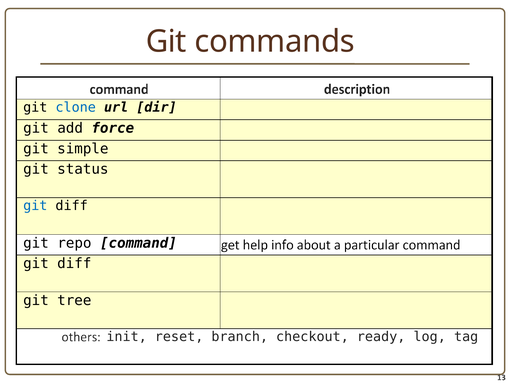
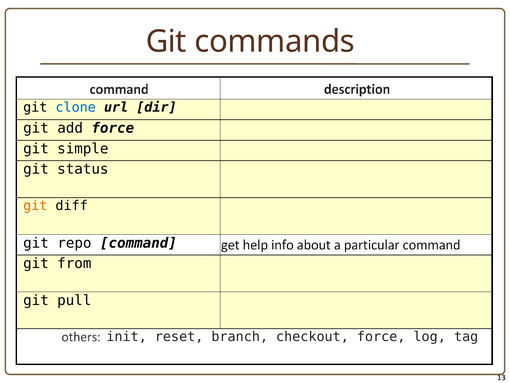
git colour: blue -> orange (35, 205)
diff: diff -> from (74, 263)
tree: tree -> pull (74, 300)
checkout ready: ready -> force (381, 336)
